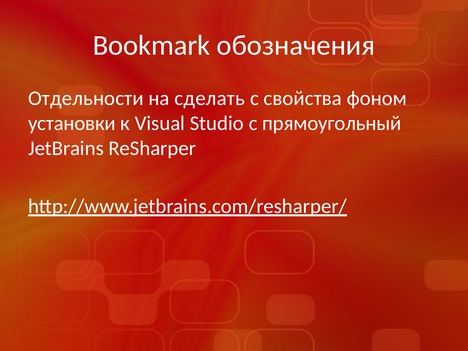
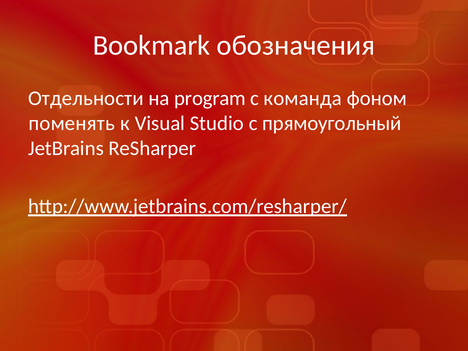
сделать: сделать -> program (210, 98)
свойства: свойства -> команда (303, 98)
установки: установки -> поменять (72, 123)
